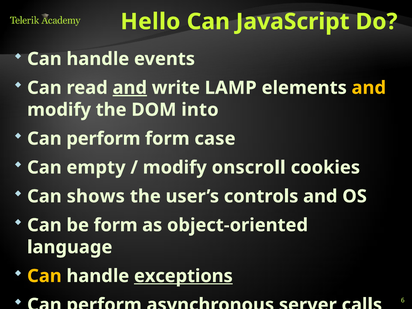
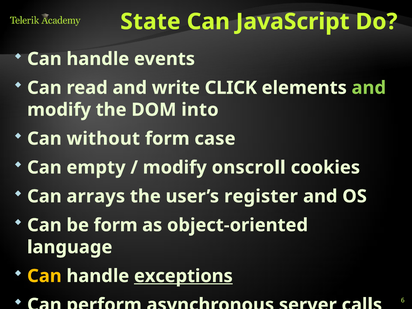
Hello: Hello -> State (150, 22)
and underline: present -> none (130, 88)
LAMP: LAMP -> CLICK (231, 88)
and colour: yellow -> light green (369, 88)
perform: perform -> without (103, 139)
shows: shows -> arrays (96, 196)
controls: controls -> register (261, 196)
